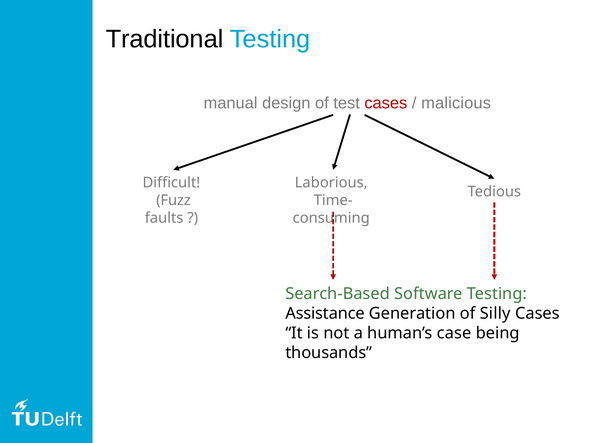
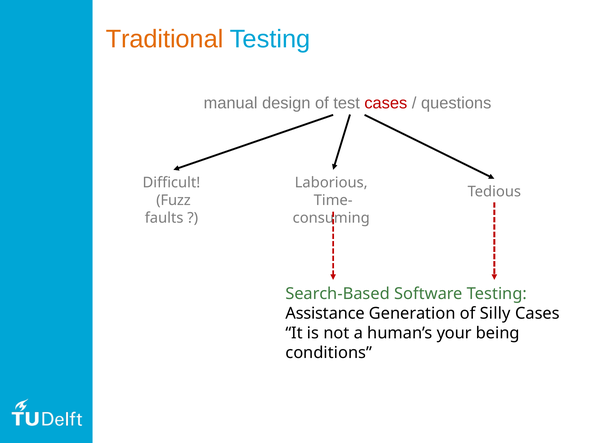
Traditional colour: black -> orange (165, 39)
malicious: malicious -> questions (456, 103)
case: case -> your (454, 333)
thousands: thousands -> conditions (329, 353)
